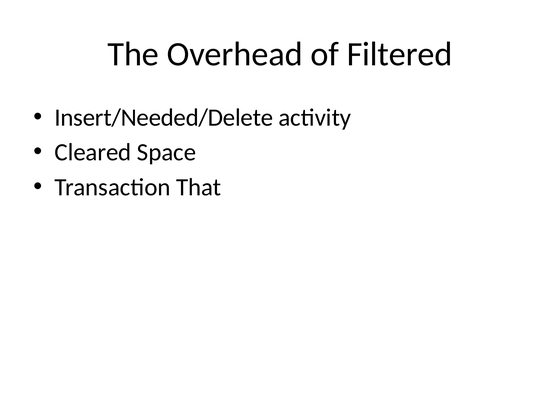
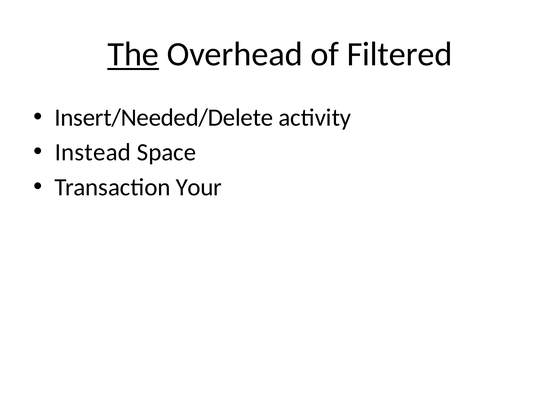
The underline: none -> present (133, 54)
Cleared: Cleared -> Instead (93, 152)
That: That -> Your (199, 187)
